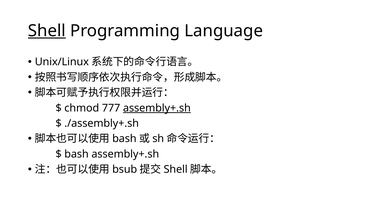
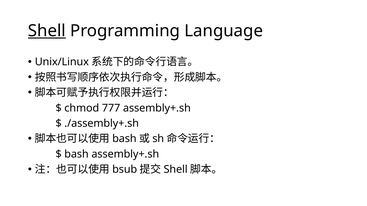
assembly+.sh underline: present -> none (157, 108)
